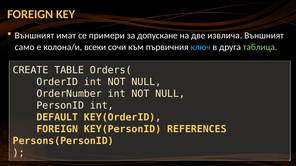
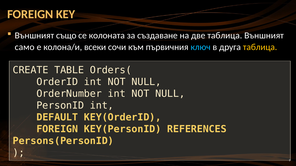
имат: имат -> също (66, 36)
примери: примери -> колоната (107, 36)
допускане: допускане -> създаване (157, 36)
две извлича: извлича -> таблица (225, 36)
таблица colour: light green -> yellow (260, 47)
